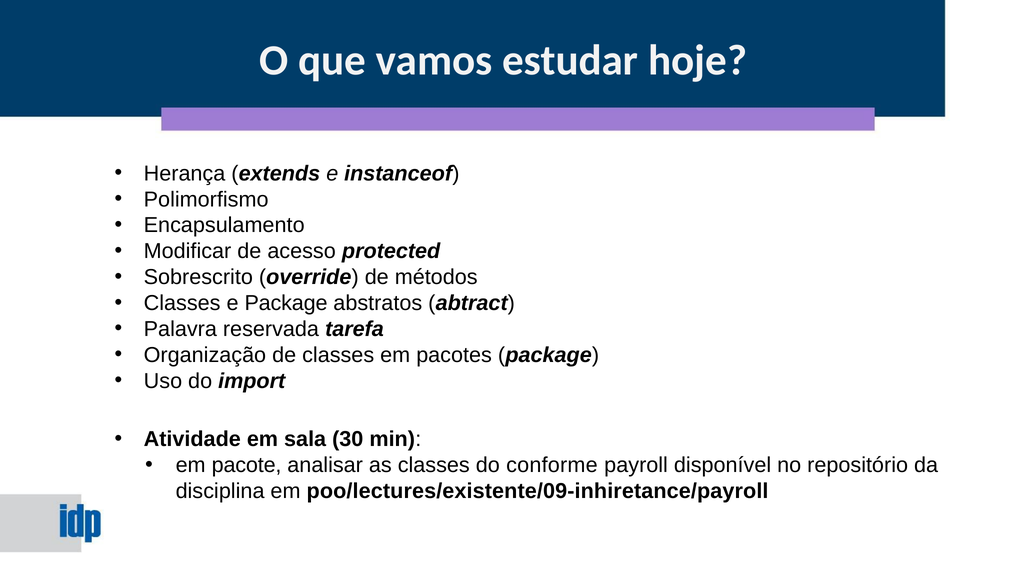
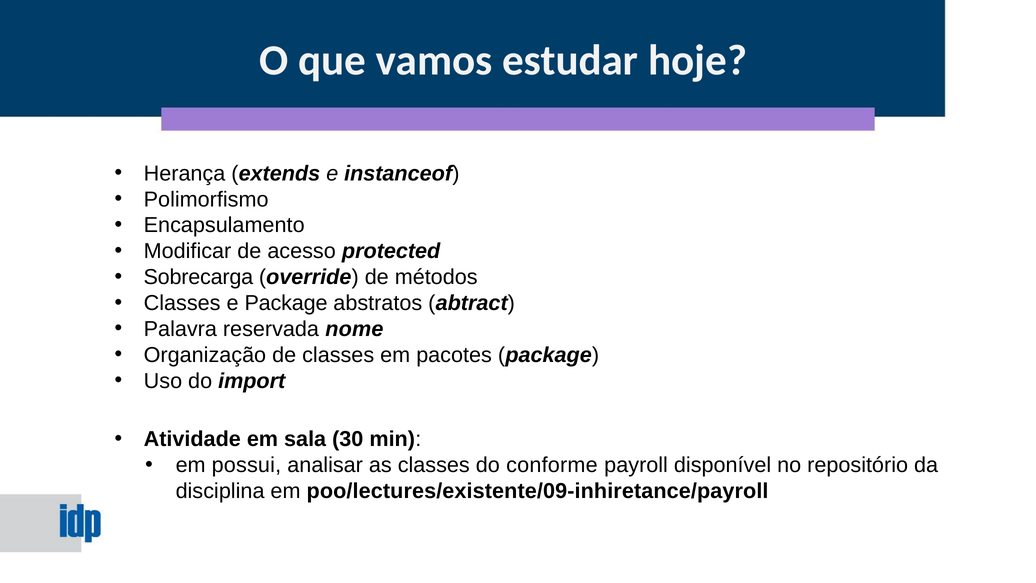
Sobrescrito: Sobrescrito -> Sobrecarga (198, 277)
tarefa: tarefa -> nome (354, 329)
pacote: pacote -> possui (246, 465)
